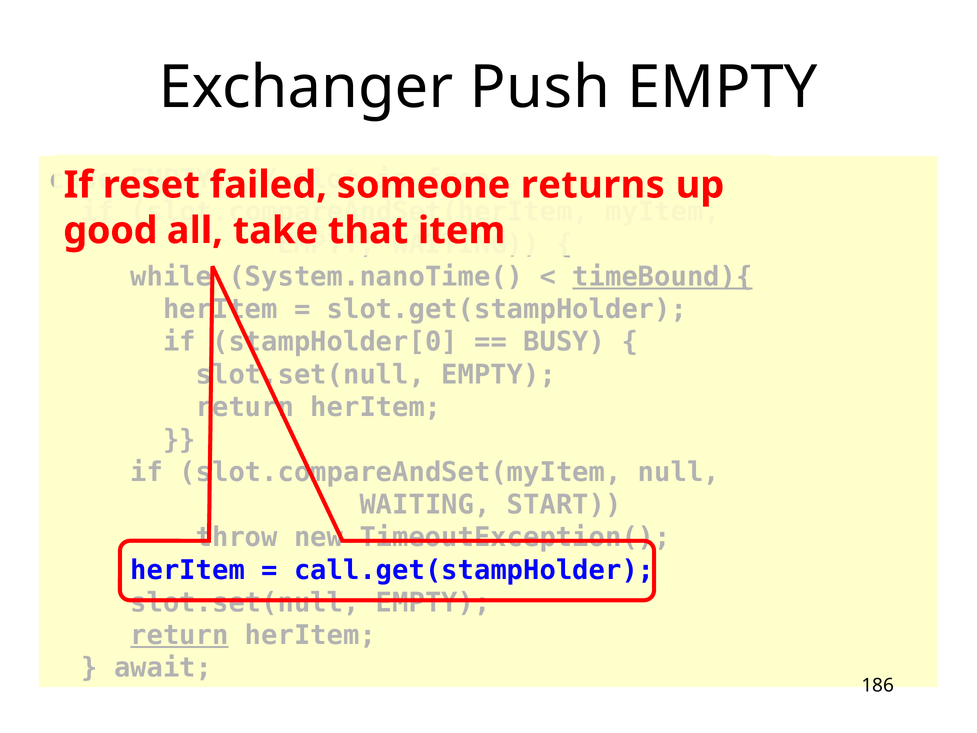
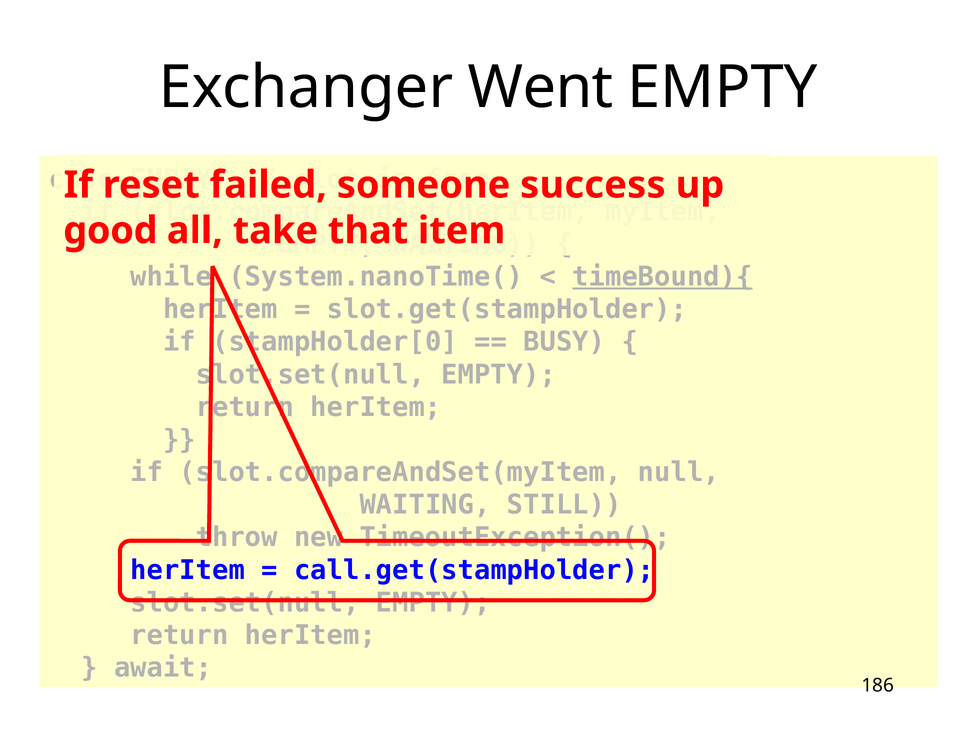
Push: Push -> Went (541, 87)
returns: returns -> success (593, 185)
START: START -> STILL (564, 505)
return underline: present -> none (179, 635)
